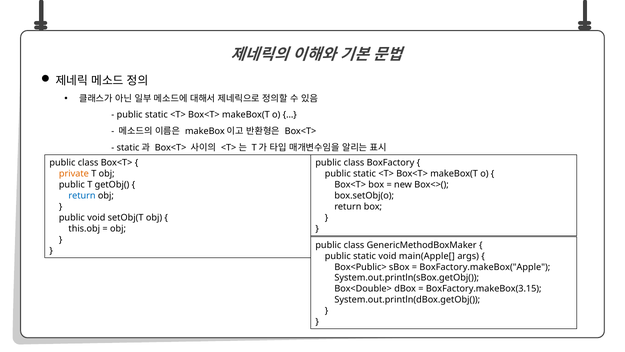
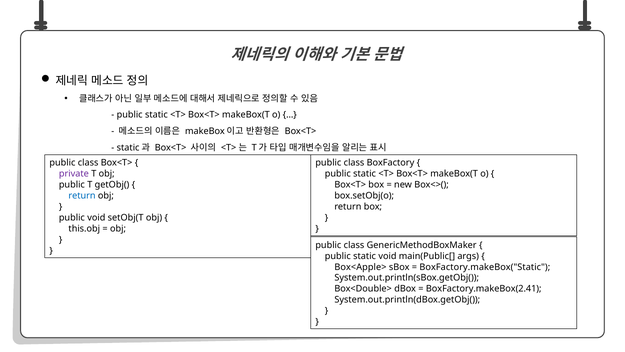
private colour: orange -> purple (74, 174)
main(Apple[: main(Apple[ -> main(Public[ (427, 256)
Box<Public>: Box<Public> -> Box<Apple> (360, 267)
BoxFactory.makeBox("Apple: BoxFactory.makeBox("Apple -> BoxFactory.makeBox("Static (485, 267)
BoxFactory.makeBox(3.15: BoxFactory.makeBox(3.15 -> BoxFactory.makeBox(2.41 (484, 289)
